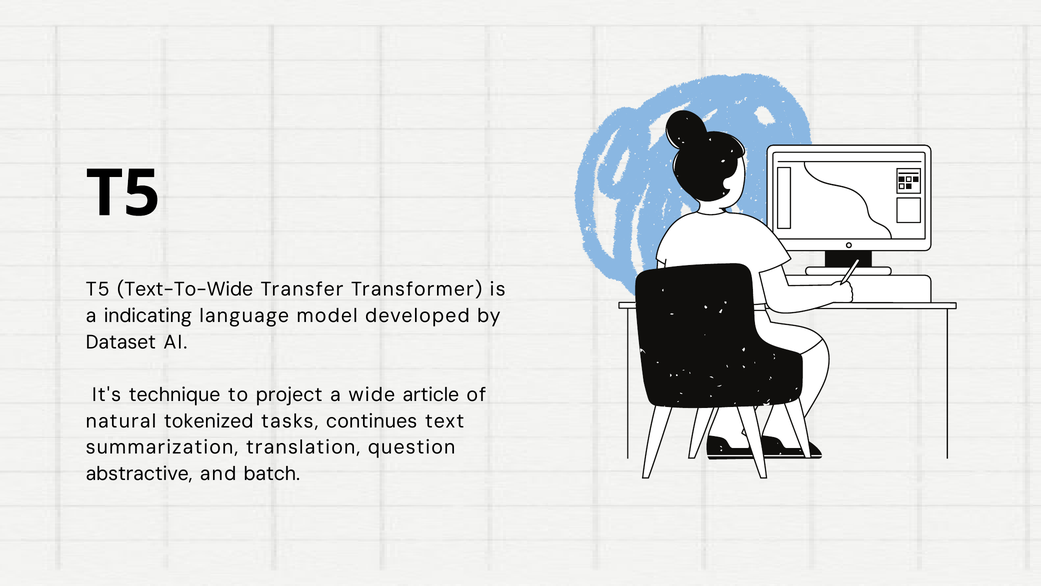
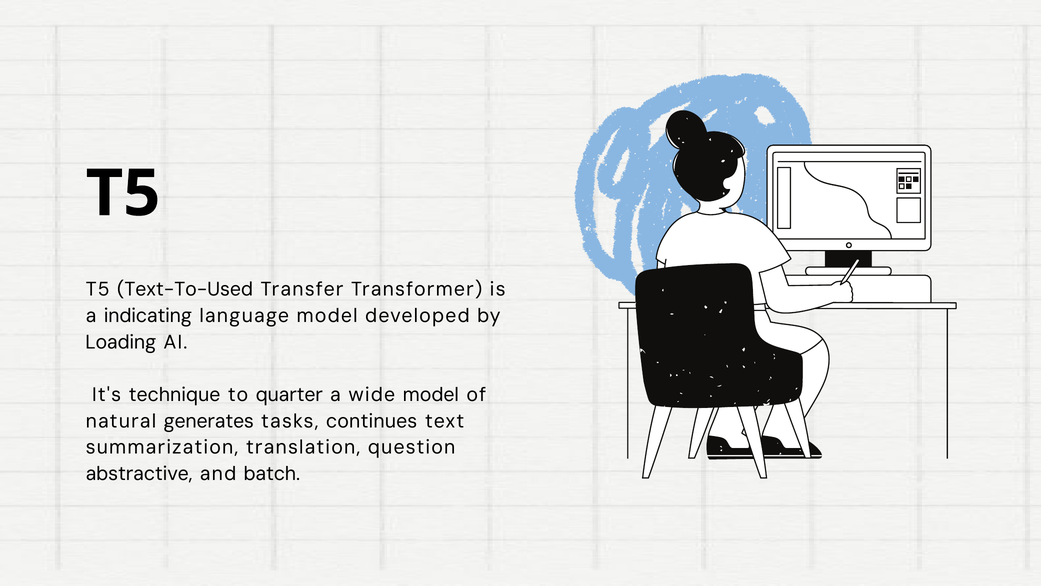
Text-To-Wide: Text-To-Wide -> Text-To-Used (185, 289)
Dataset: Dataset -> Loading (121, 342)
project: project -> quarter (289, 395)
wide article: article -> model (431, 395)
tokenized: tokenized -> generates (209, 421)
